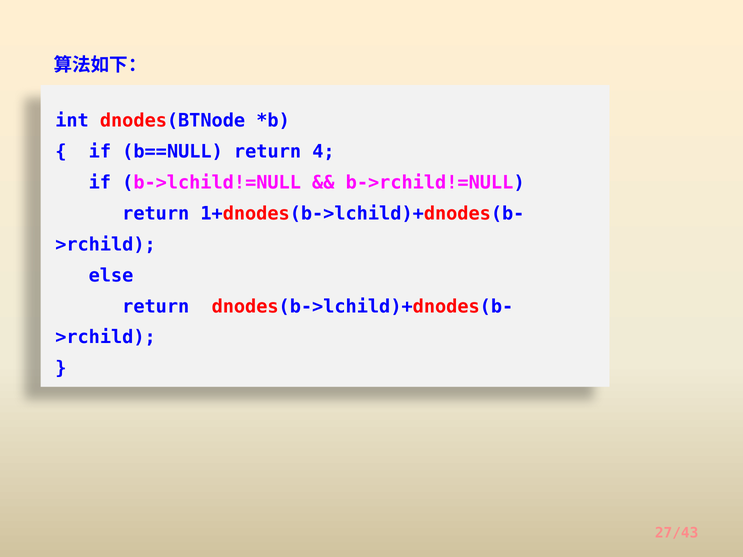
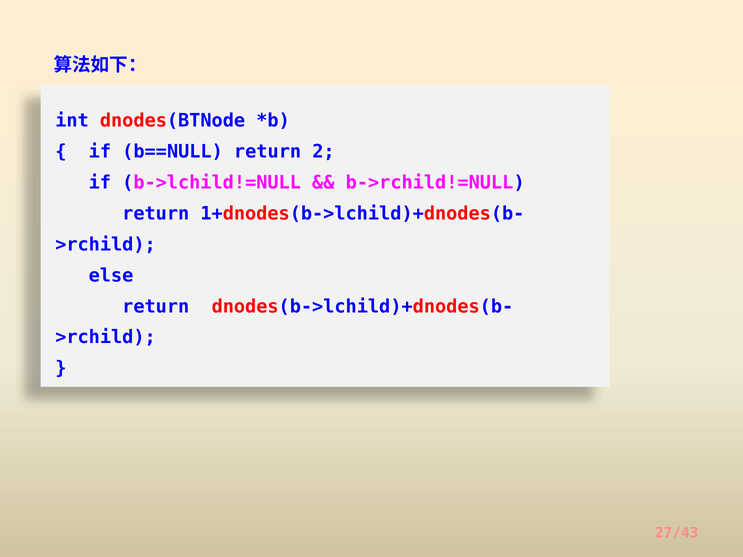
4: 4 -> 2 (323, 152)
